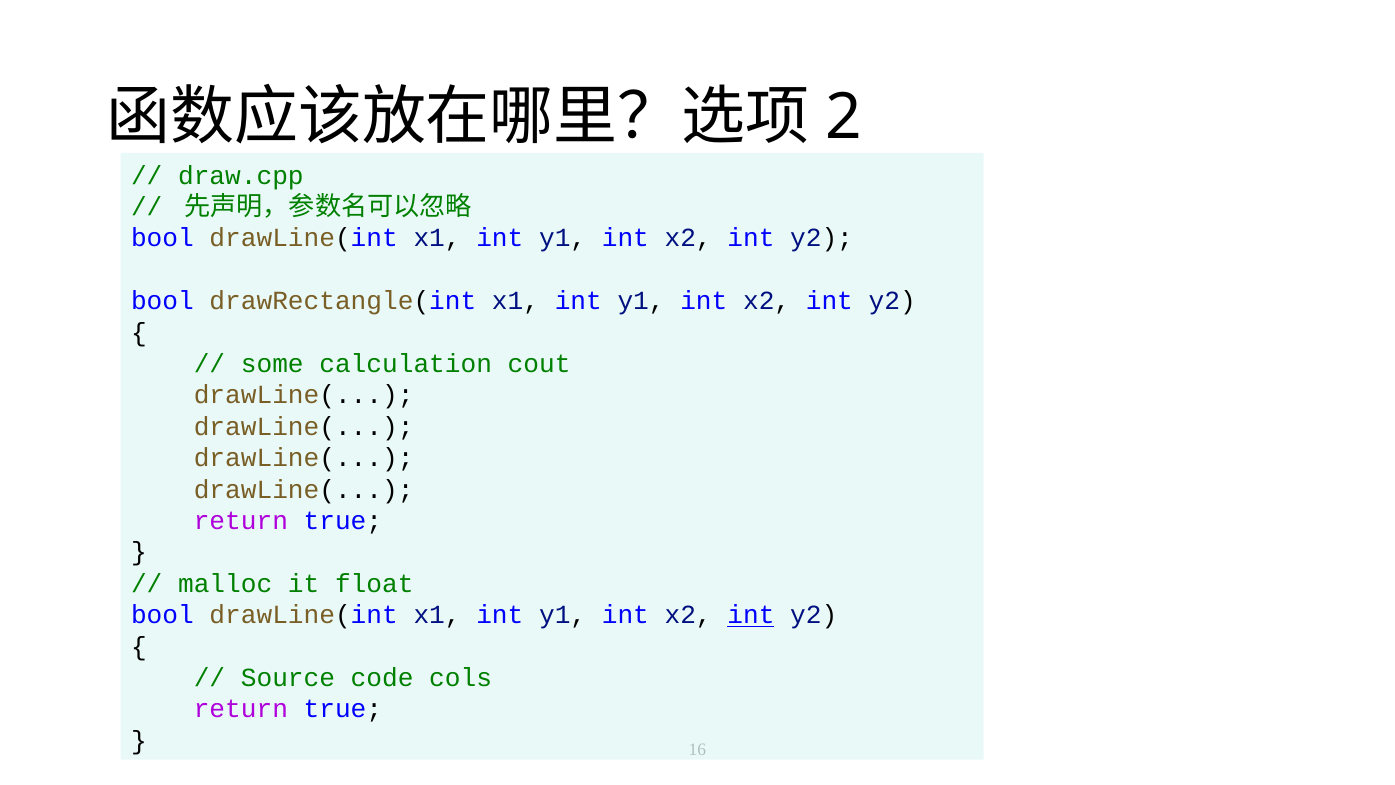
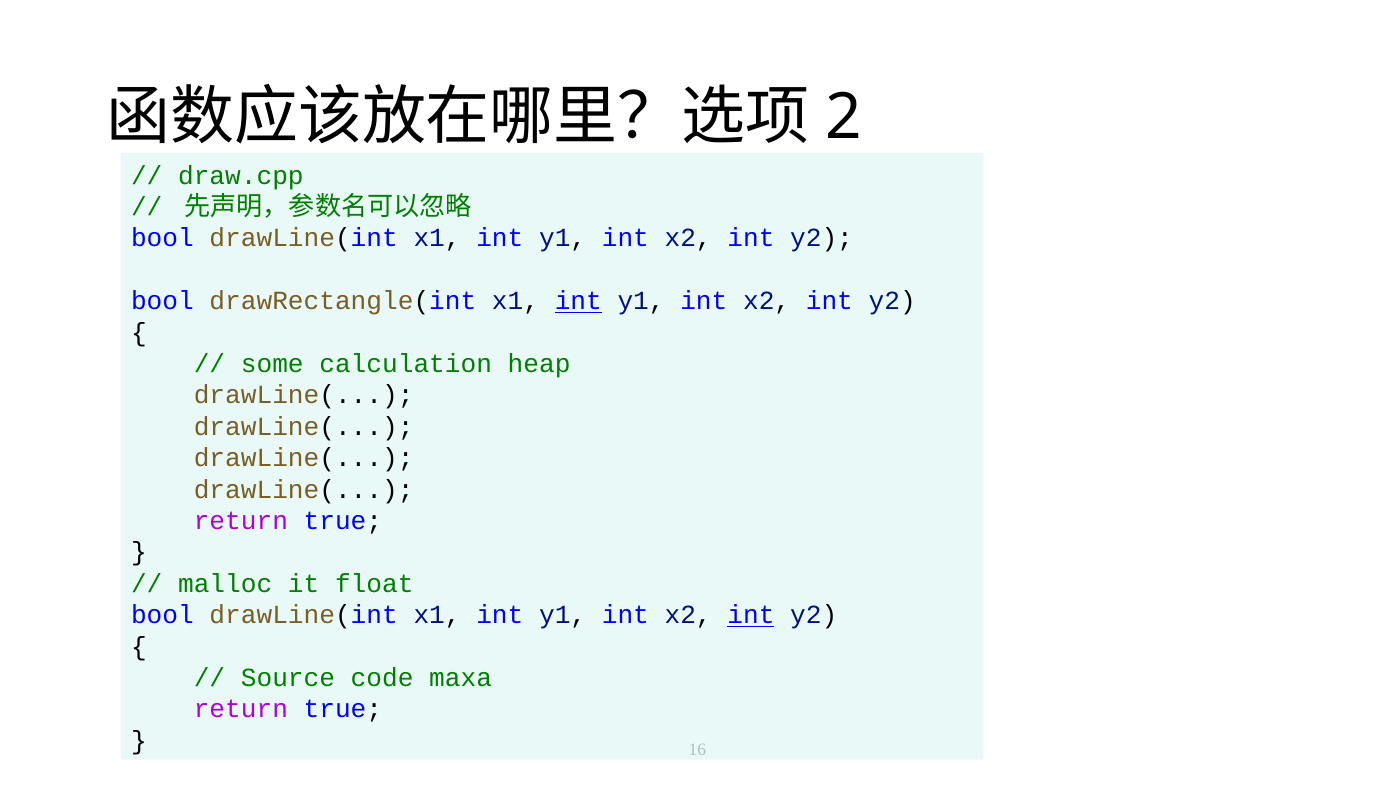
int underline: none -> present (578, 301)
cout: cout -> heap (539, 364)
cols: cols -> maxa (461, 678)
